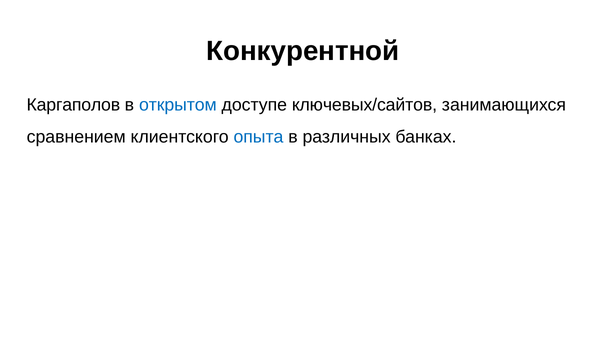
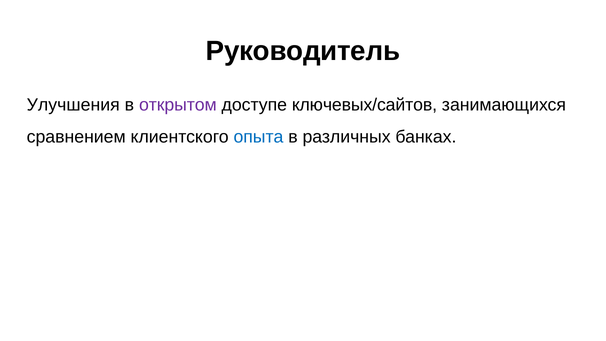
Конкурентной: Конкурентной -> Руководитель (303, 51)
Каргаполов: Каргаполов -> Улучшения (73, 105)
открытом colour: blue -> purple (178, 105)
